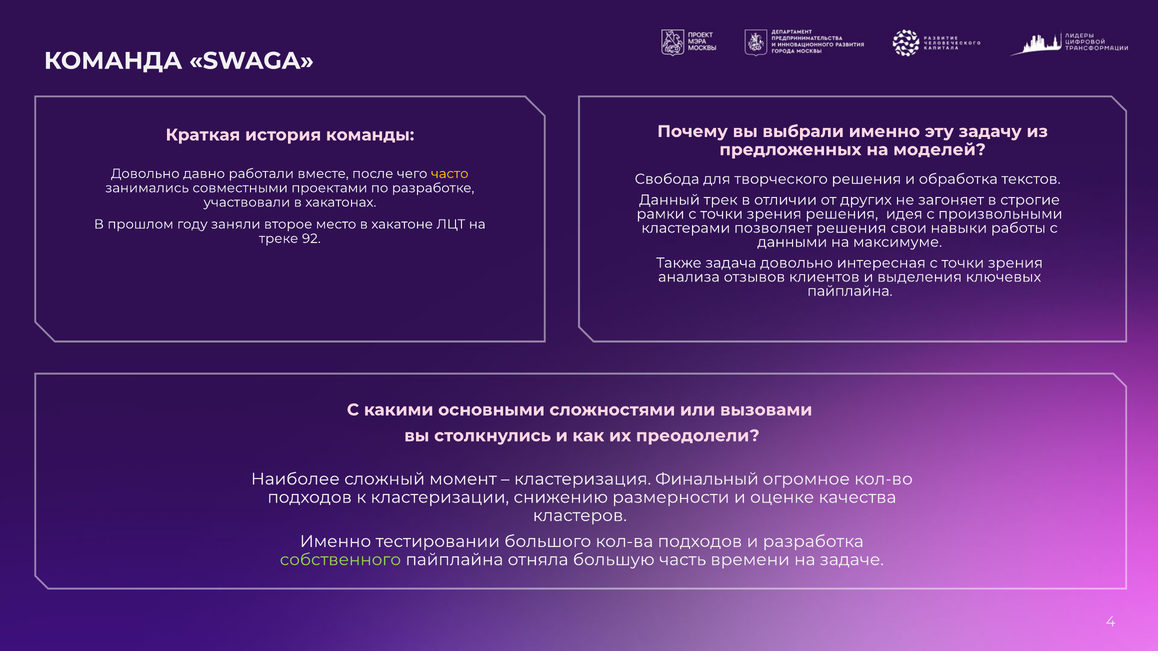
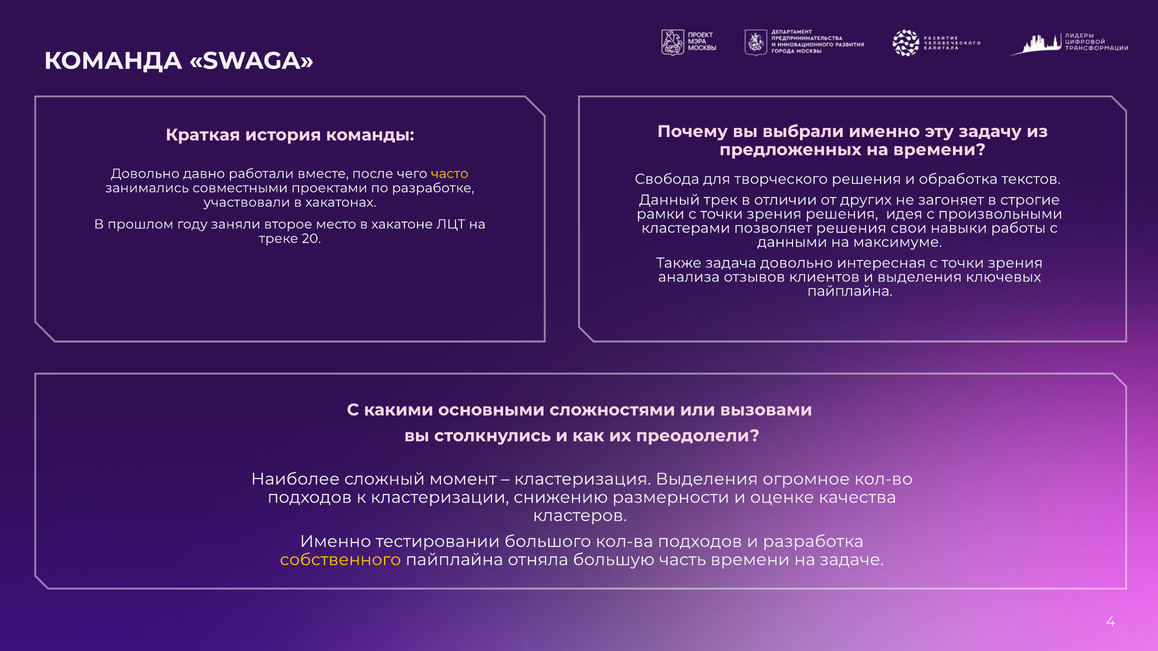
на моделей: моделей -> времени (939, 150)
92: 92 -> 20 (311, 239)
кластеризация Финальный: Финальный -> Выделения (707, 479)
собственного colour: light green -> yellow (340, 560)
